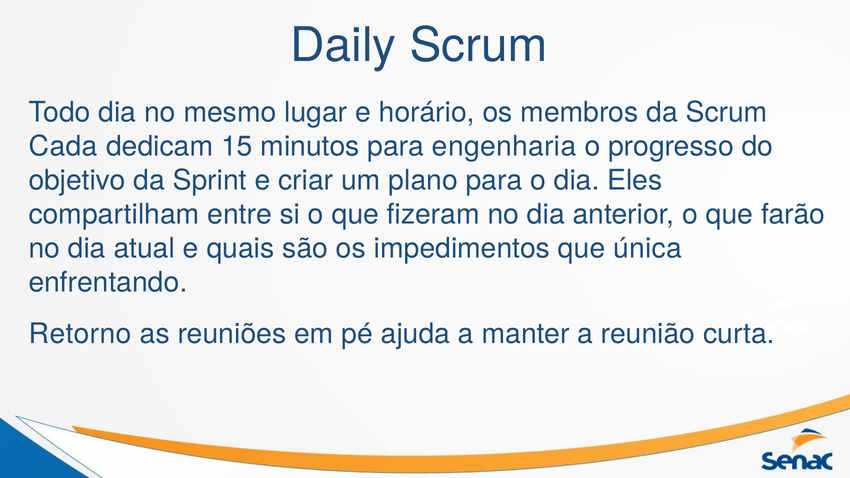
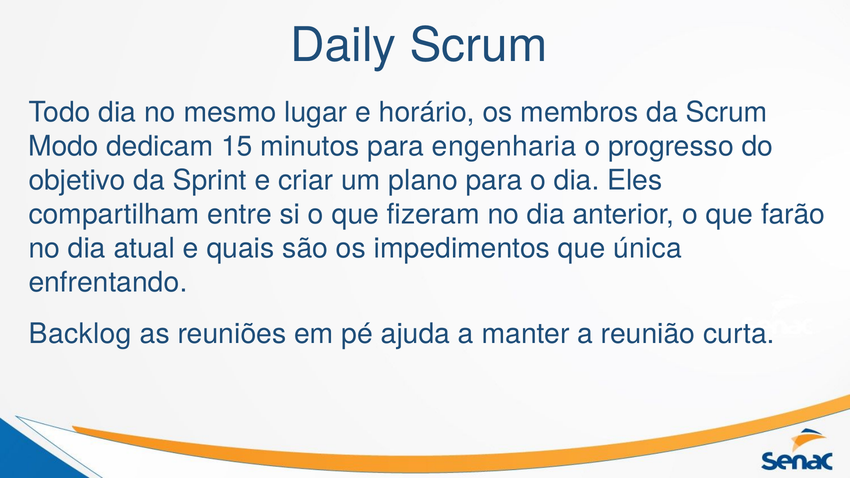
Cada: Cada -> Modo (64, 146)
Retorno: Retorno -> Backlog (80, 334)
